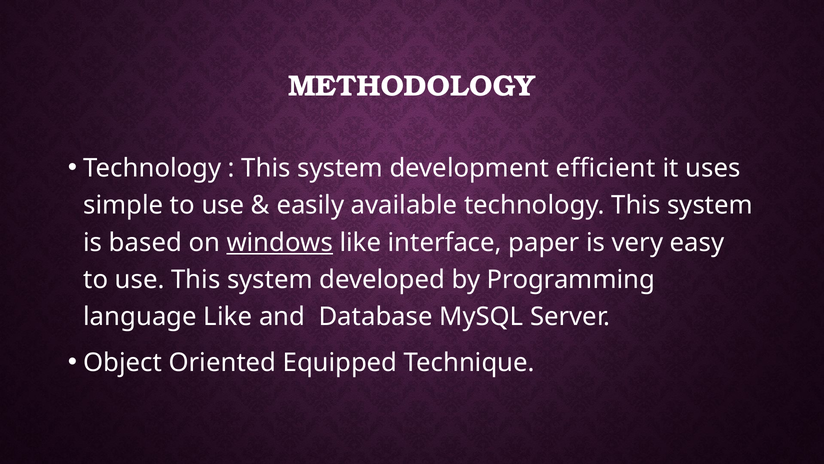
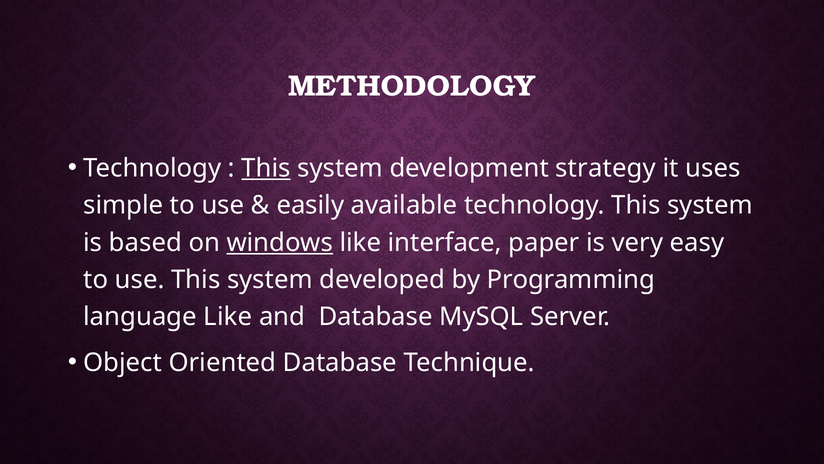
This underline: none -> present (266, 168)
efficient: efficient -> strategy (606, 168)
Oriented Equipped: Equipped -> Database (340, 362)
